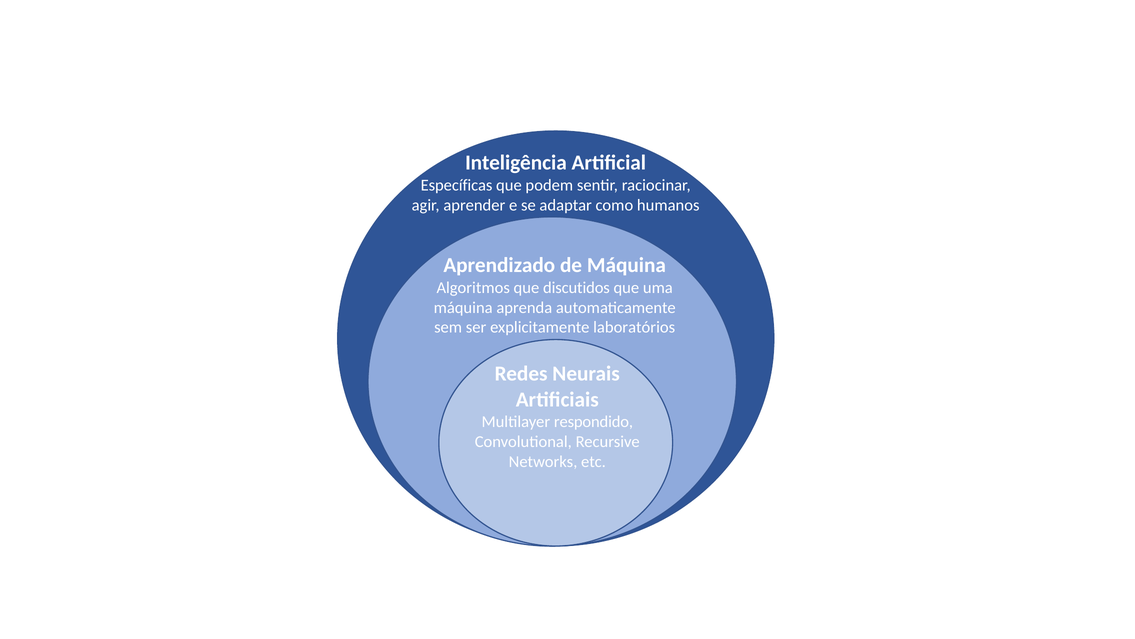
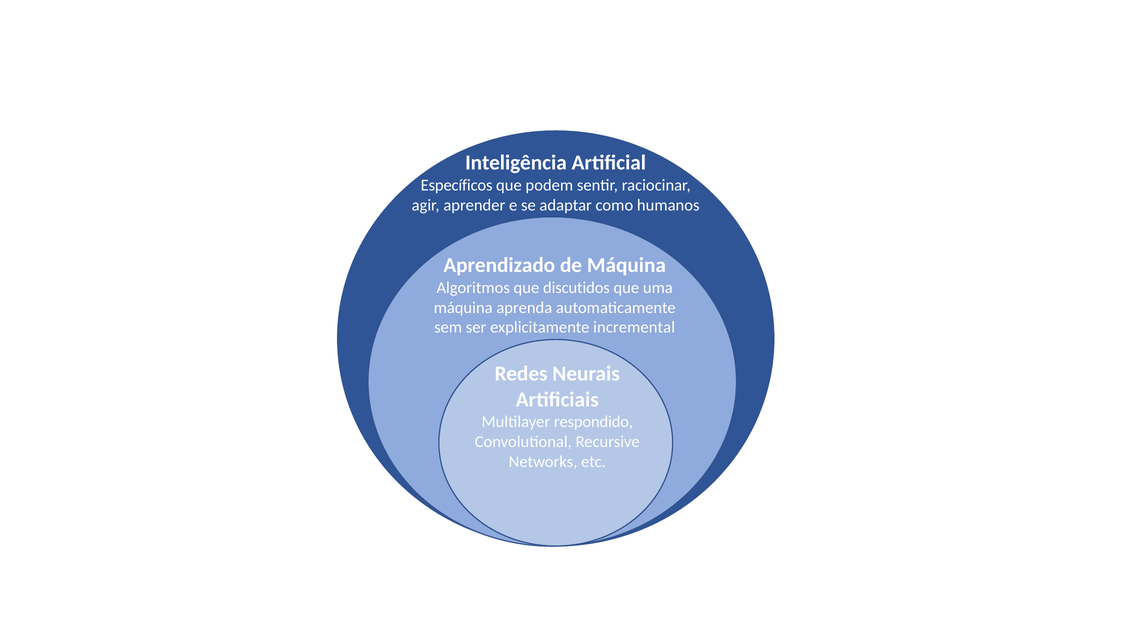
Específicas: Específicas -> Específicos (457, 185)
laboratórios: laboratórios -> incremental (634, 327)
